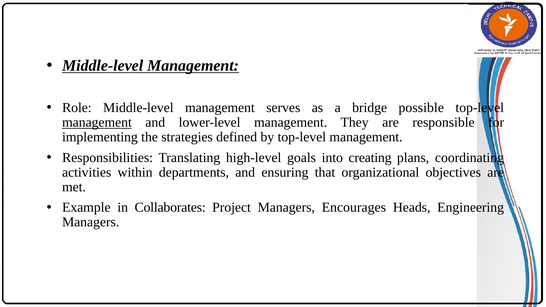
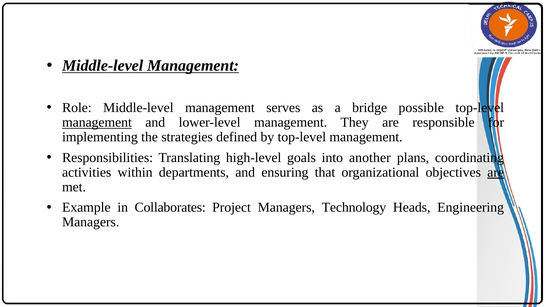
creating: creating -> another (370, 158)
are underline: none -> present (496, 172)
Encourages: Encourages -> Technology (354, 208)
